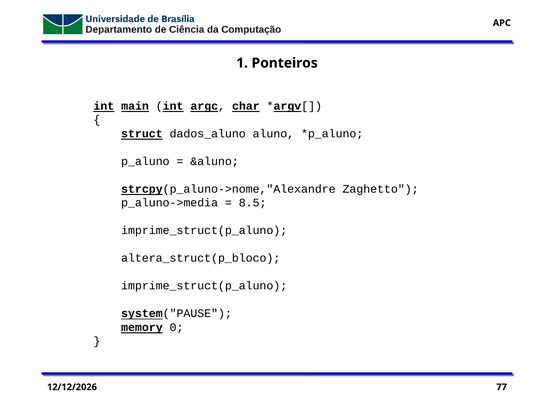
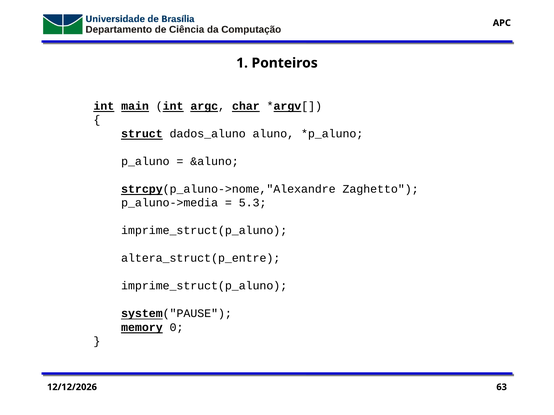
8.5: 8.5 -> 5.3 (253, 203)
altera_struct(p_bloco: altera_struct(p_bloco -> altera_struct(p_entre (201, 258)
77: 77 -> 63 (502, 388)
